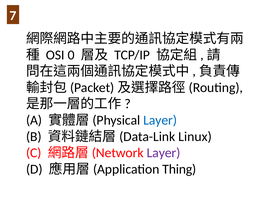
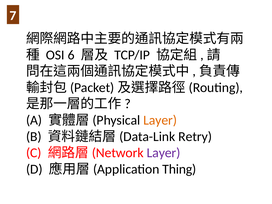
0: 0 -> 6 (71, 55)
Layer colour: blue -> orange (160, 120)
Linux: Linux -> Retry (195, 137)
